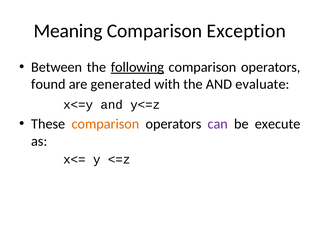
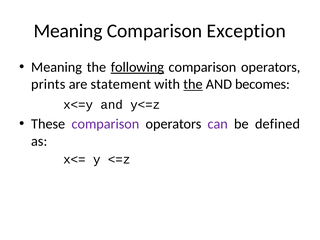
Between: Between -> Meaning (57, 67)
found: found -> prints (48, 84)
generated: generated -> statement (121, 84)
the underline: none -> present (193, 84)
evaluate: evaluate -> becomes (263, 84)
comparison colour: orange -> purple (105, 124)
execute: execute -> defined (278, 124)
